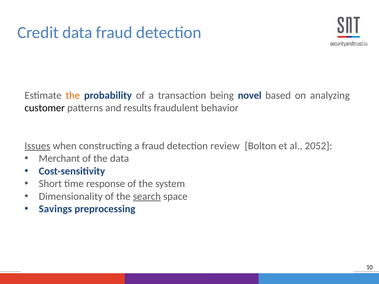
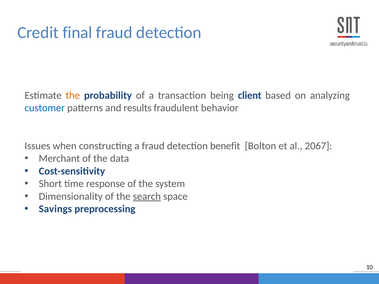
Credit data: data -> final (77, 33)
novel: novel -> client (250, 95)
customer colour: black -> blue (45, 108)
Issues underline: present -> none (37, 146)
review: review -> benefit (225, 146)
2052: 2052 -> 2067 (319, 146)
